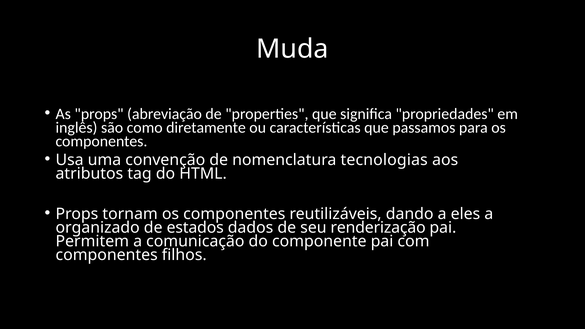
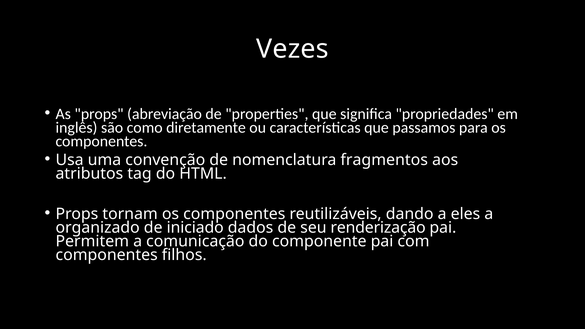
Muda: Muda -> Vezes (292, 49)
tecnologias: tecnologias -> fragmentos (384, 160)
estados: estados -> iniciado (195, 228)
